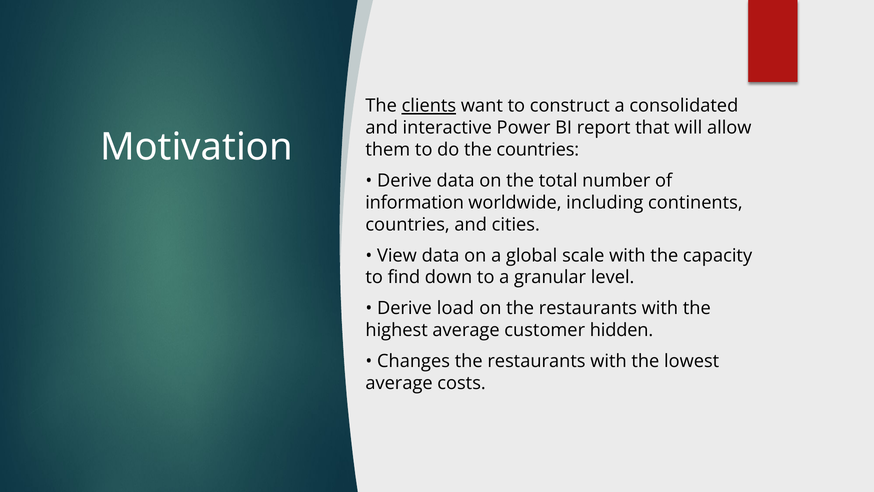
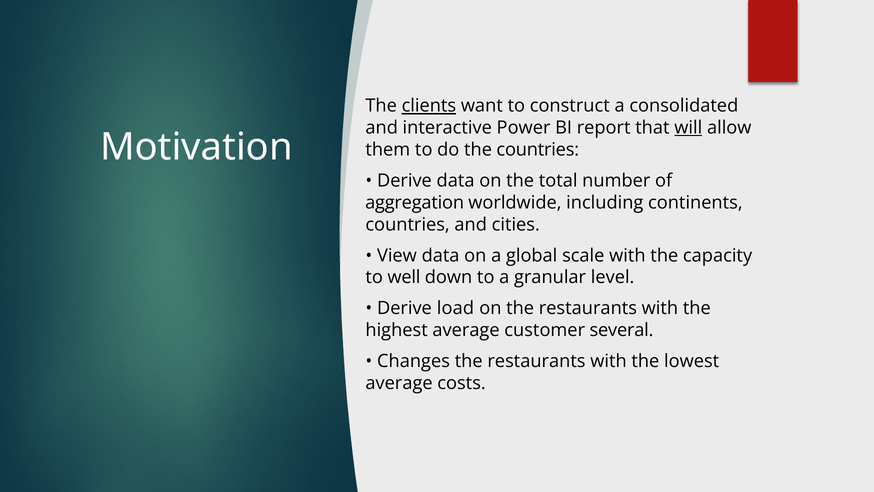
will underline: none -> present (688, 128)
information: information -> aggregation (415, 202)
find: find -> well (404, 277)
hidden: hidden -> several (622, 330)
